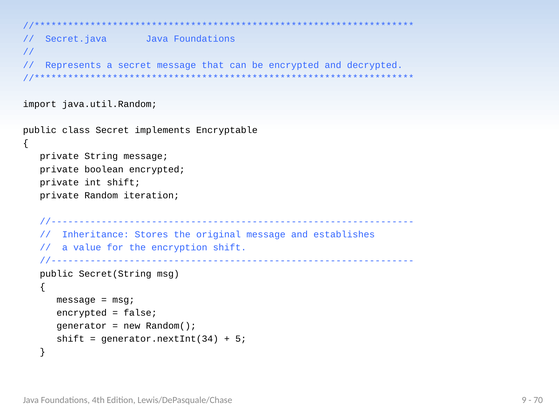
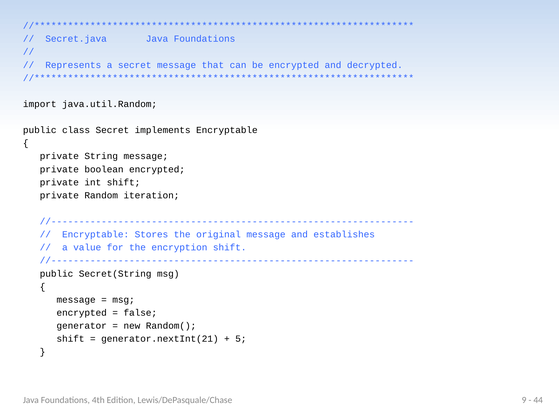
Inheritance: Inheritance -> Encryptable (96, 235)
generator.nextInt(34: generator.nextInt(34 -> generator.nextInt(21 (160, 339)
70: 70 -> 44 (538, 400)
